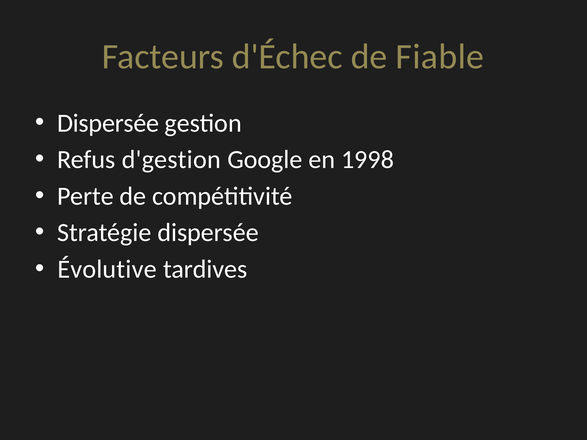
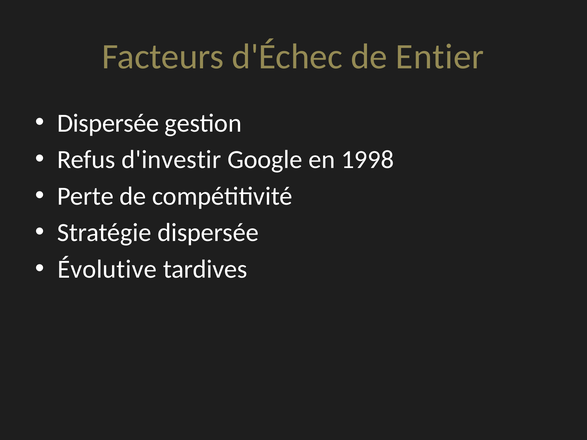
Fiable: Fiable -> Entier (440, 57)
d'gestion: d'gestion -> d'investir (171, 160)
